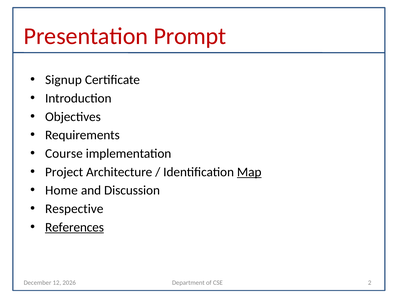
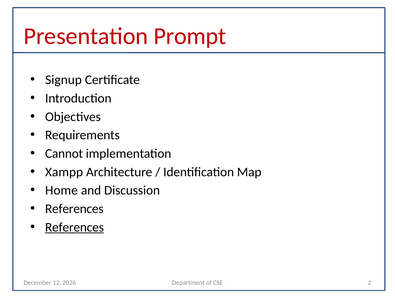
Course: Course -> Cannot (64, 154)
Project: Project -> Xampp (64, 172)
Map underline: present -> none (249, 172)
Respective: Respective -> References (74, 209)
